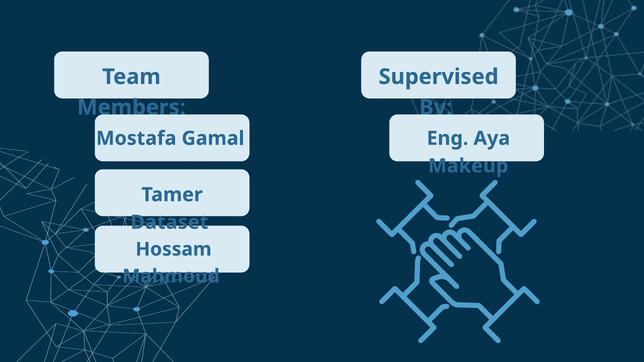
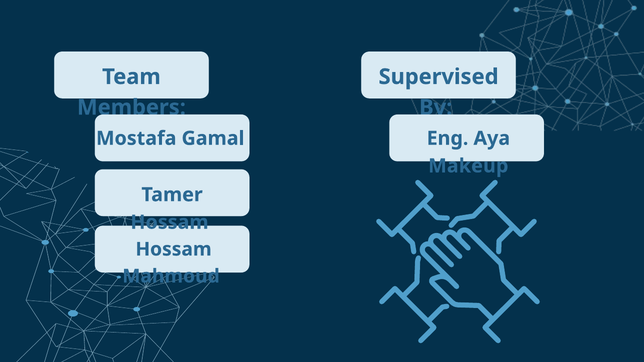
Dataset: Dataset -> Hossam (170, 222)
